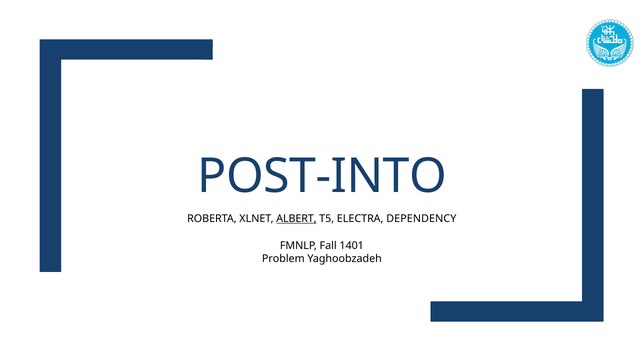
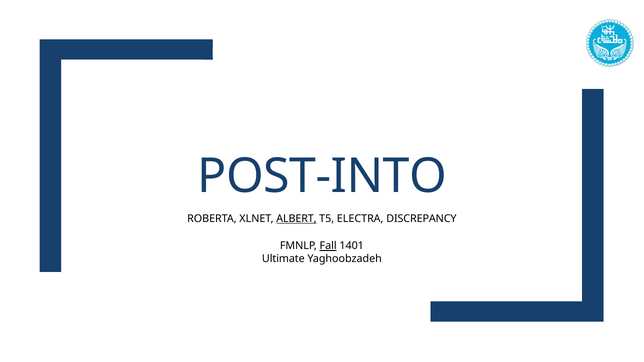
DEPENDENCY: DEPENDENCY -> DISCREPANCY (421, 219)
Fall underline: none -> present (328, 246)
Problem: Problem -> Ultimate (283, 259)
